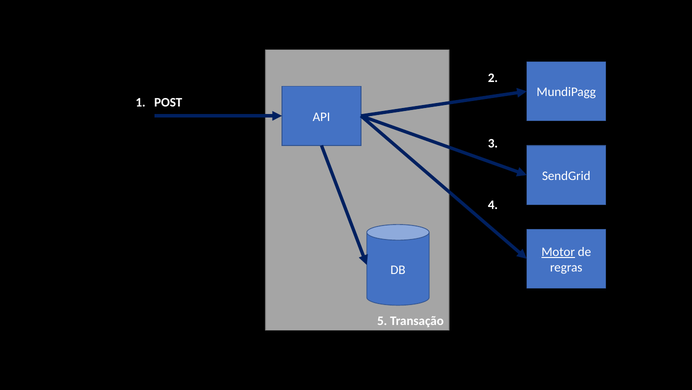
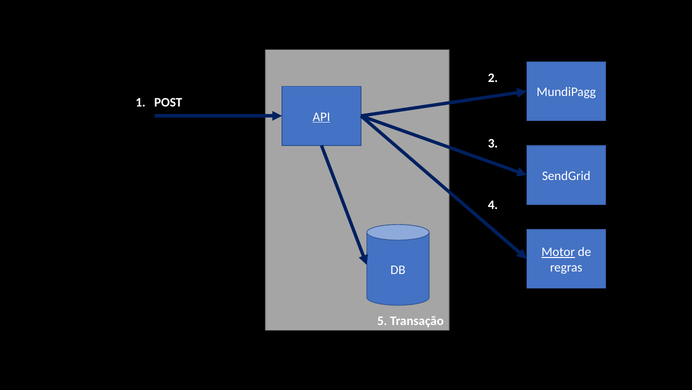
API underline: none -> present (321, 117)
